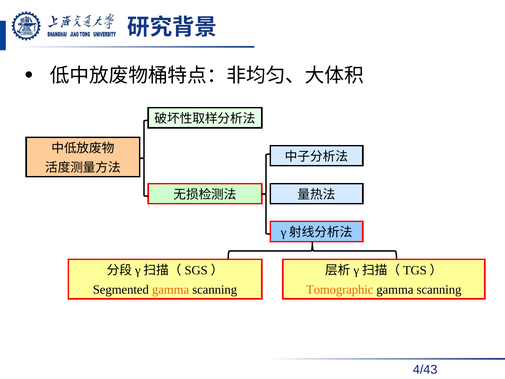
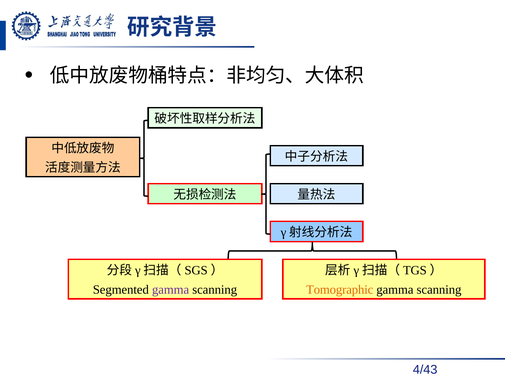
gamma colour: orange -> purple (171, 289)
